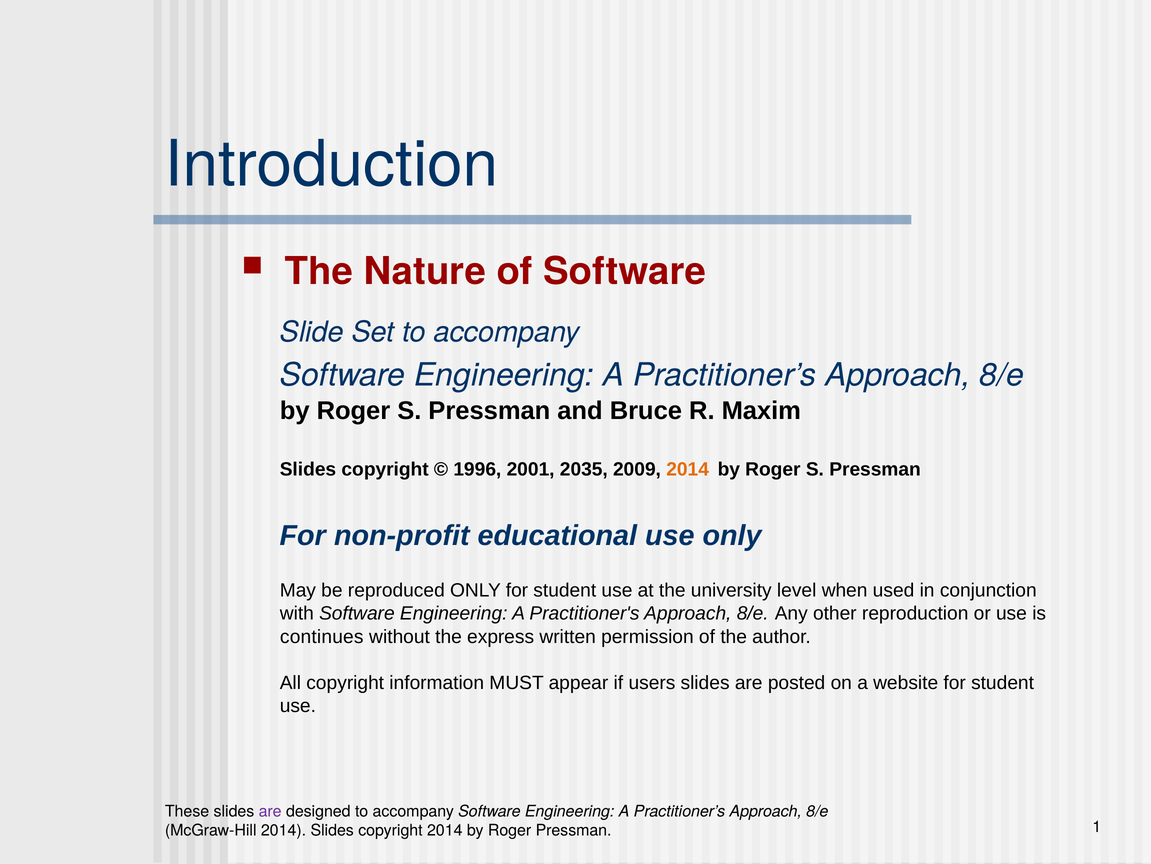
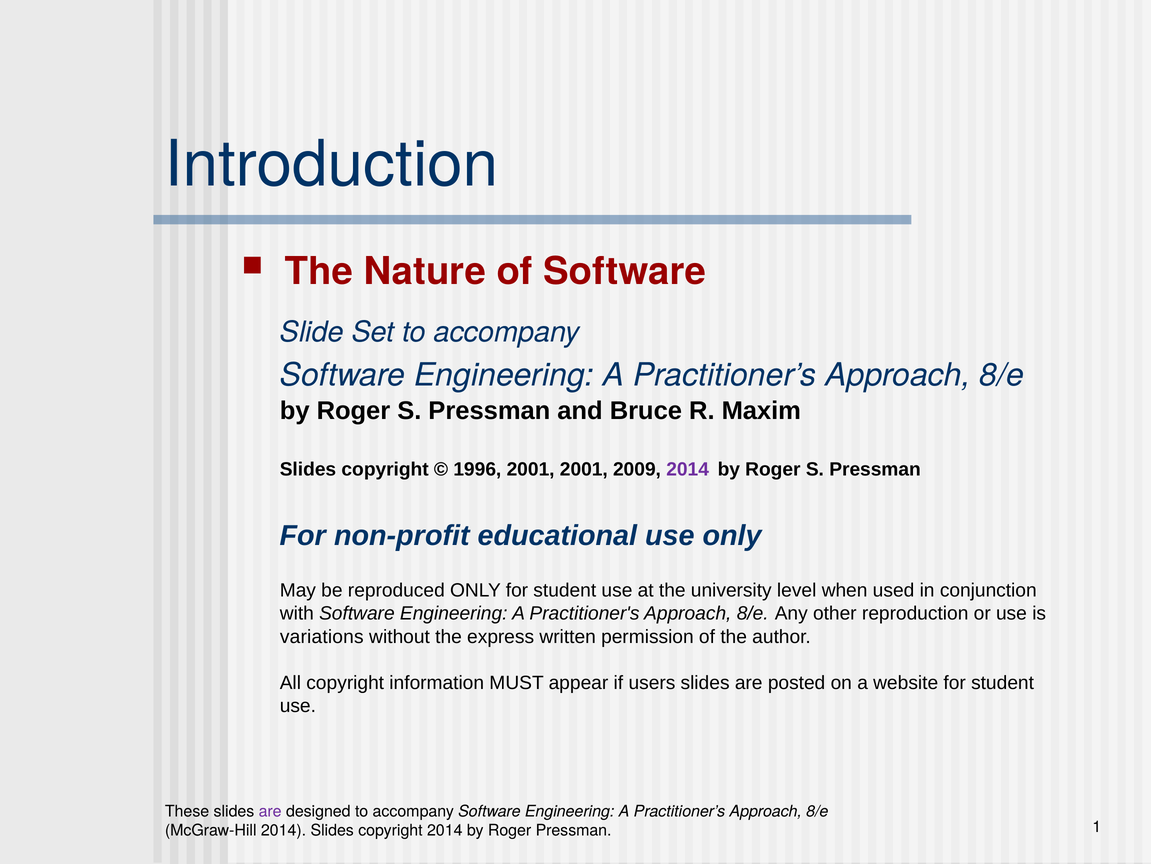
2001 2035: 2035 -> 2001 (584, 469)
2014 colour: orange -> purple (688, 469)
continues: continues -> variations (322, 636)
